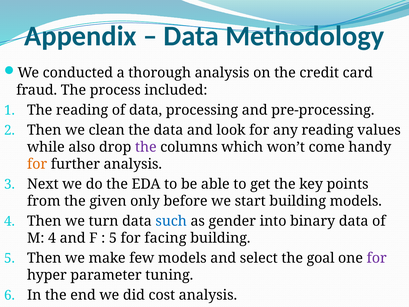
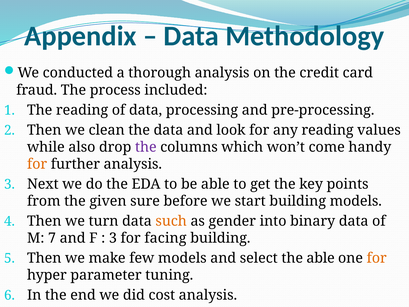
only: only -> sure (145, 201)
such colour: blue -> orange (171, 221)
M 4: 4 -> 7 (52, 238)
5: 5 -> 3 (113, 238)
the goal: goal -> able (321, 258)
for colour: purple -> orange (377, 258)
